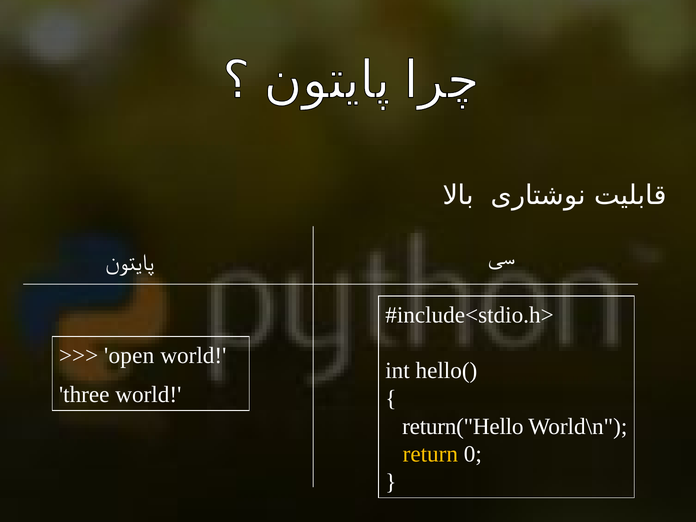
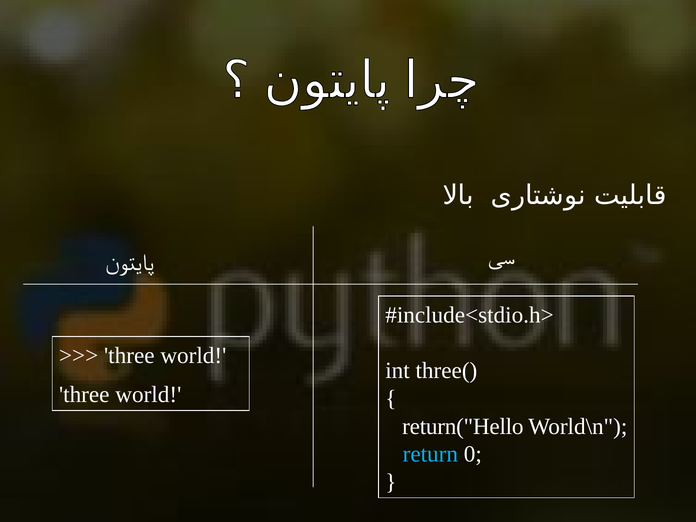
open: open -> three (129, 355)
hello(: hello( -> three( (446, 371)
return colour: yellow -> light blue (430, 454)
